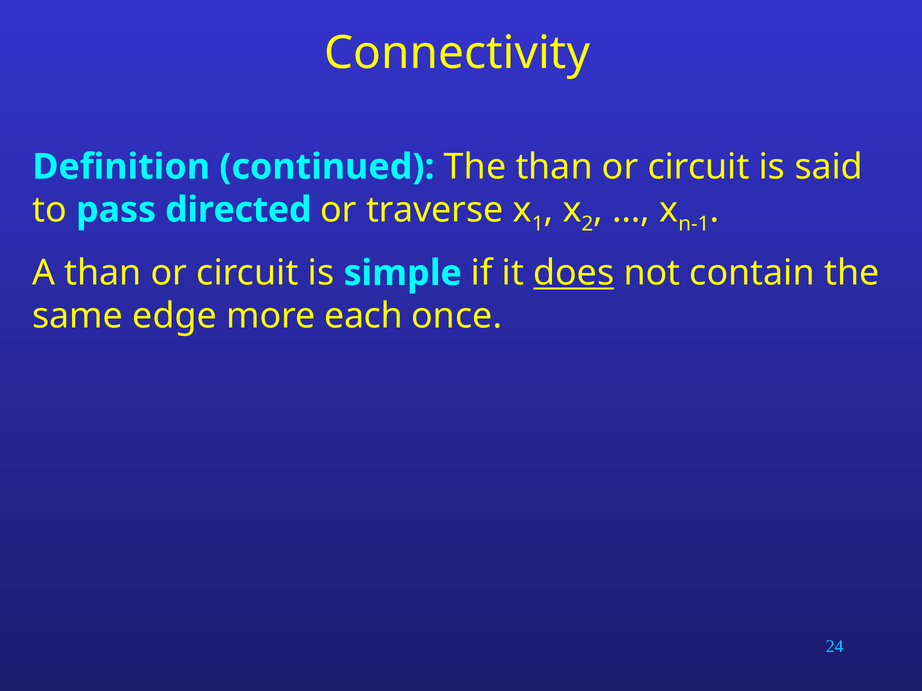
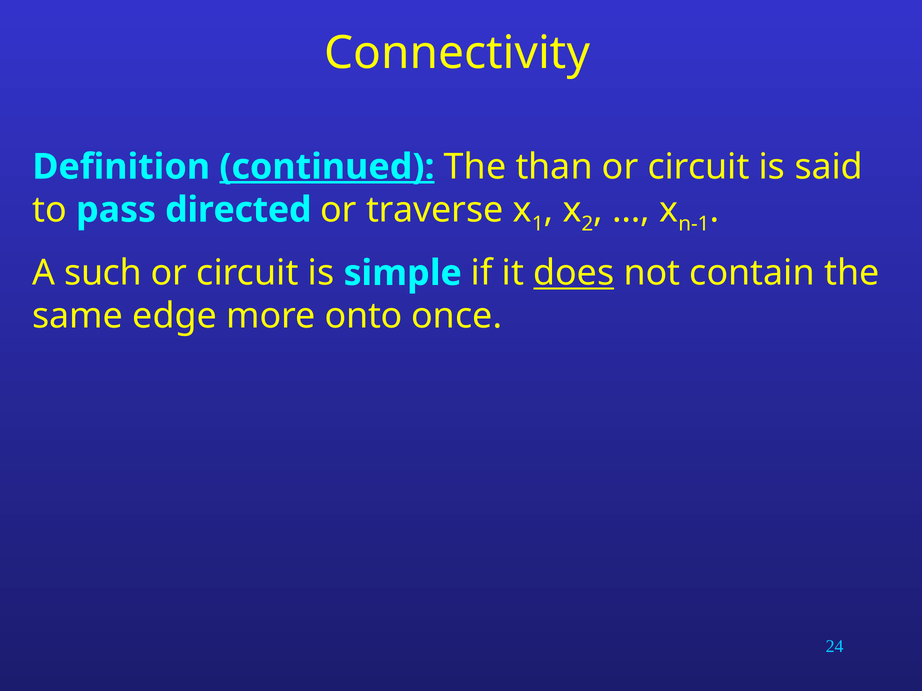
continued underline: none -> present (327, 167)
A than: than -> such (103, 273)
each: each -> onto (364, 316)
